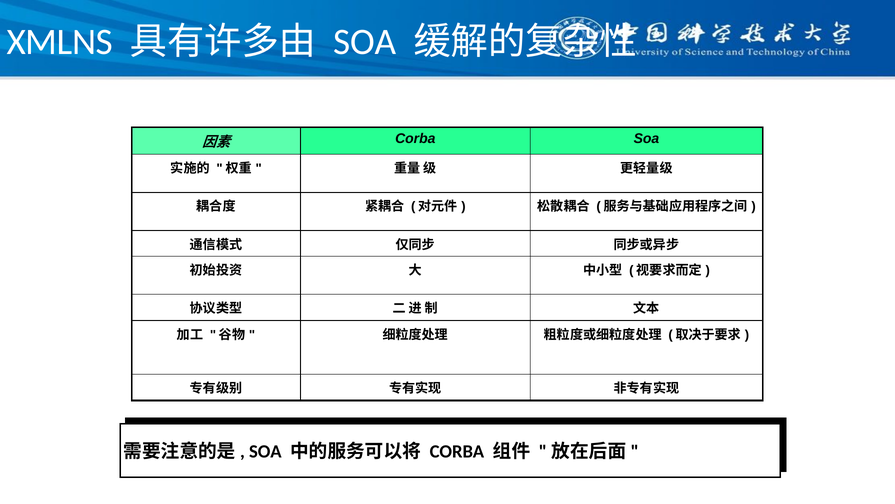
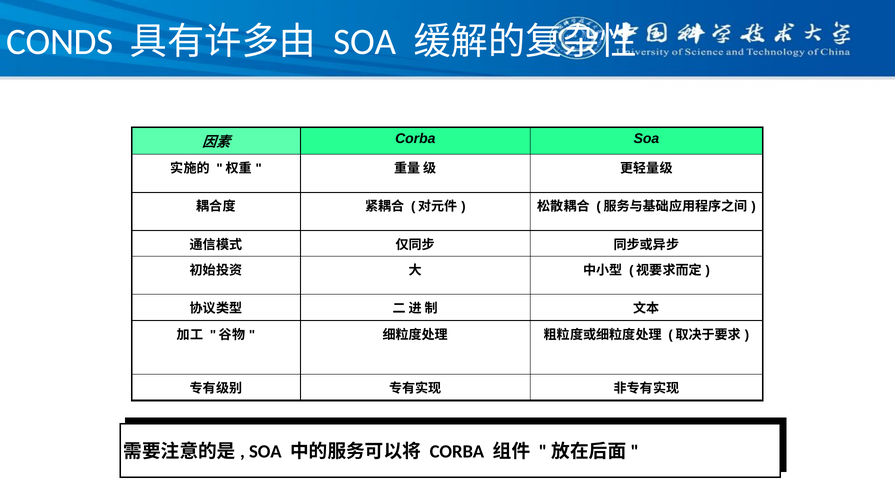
XMLNS: XMLNS -> CONDS (60, 42)
